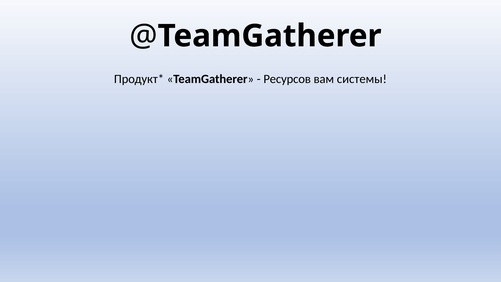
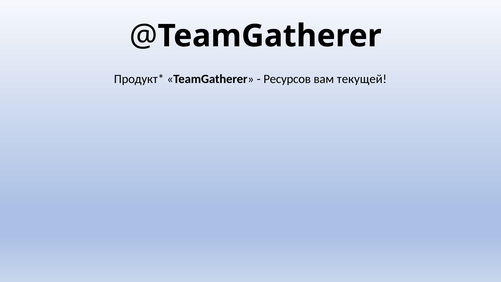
системы: системы -> текущей (362, 79)
